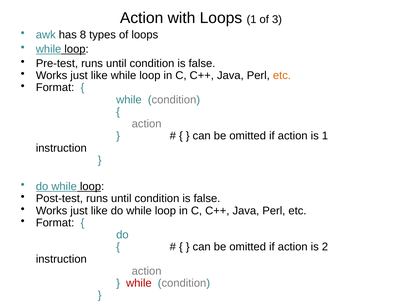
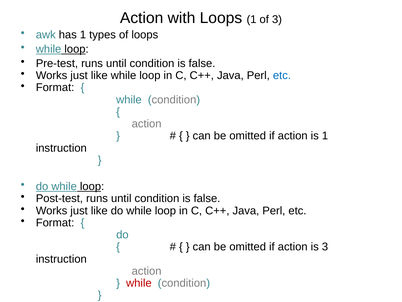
has 8: 8 -> 1 (83, 35)
etc colour: orange -> blue (282, 75)
is 2: 2 -> 3 (325, 246)
